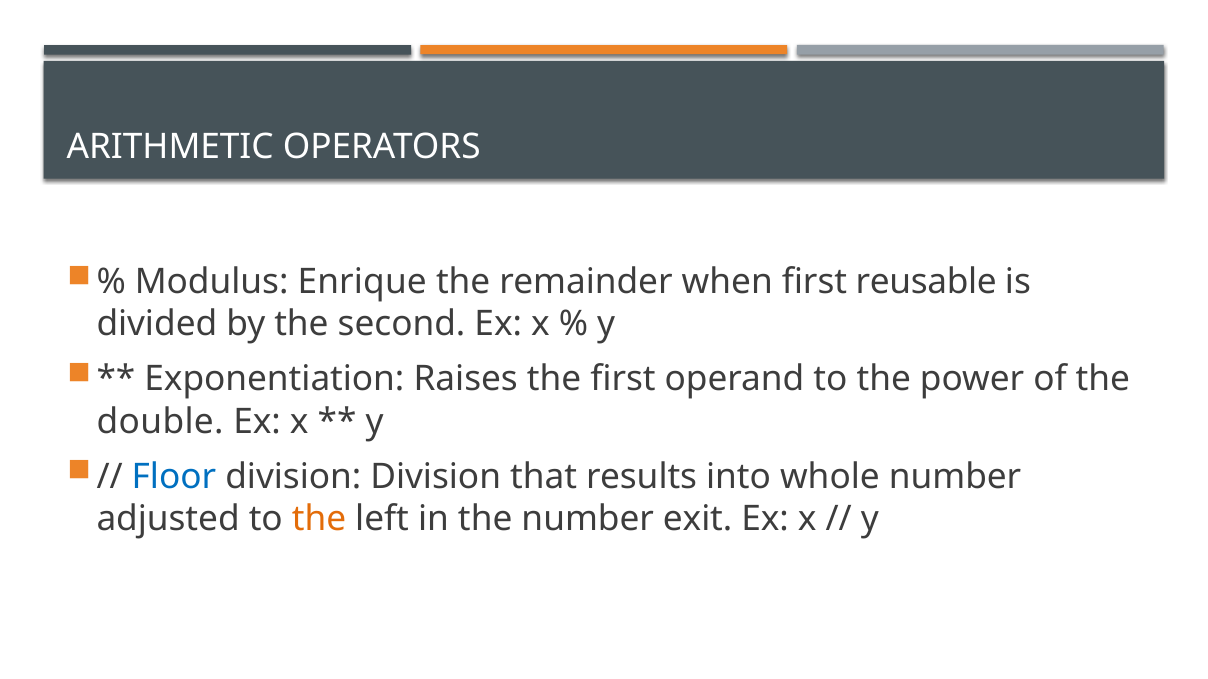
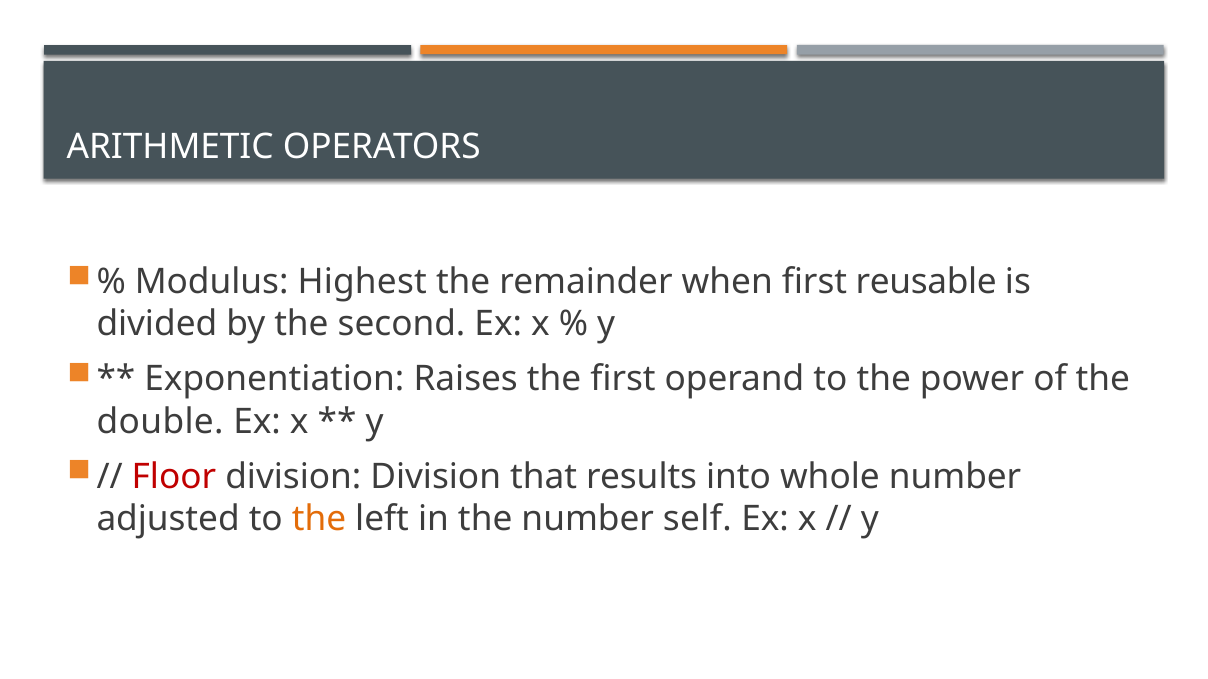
Enrique: Enrique -> Highest (362, 282)
Floor colour: blue -> red (174, 477)
exit: exit -> self (697, 519)
